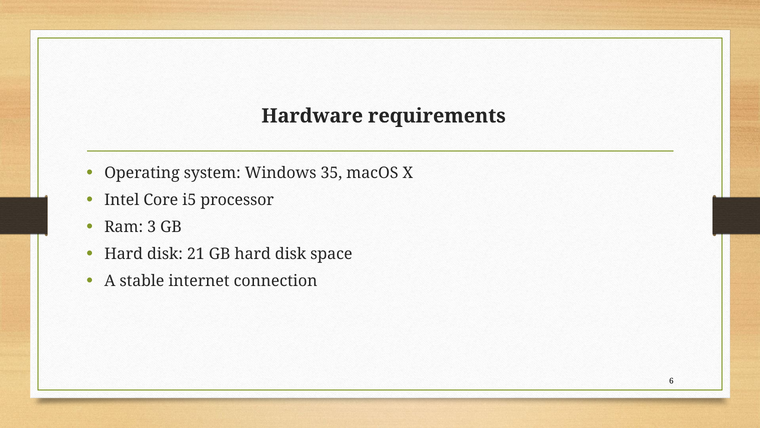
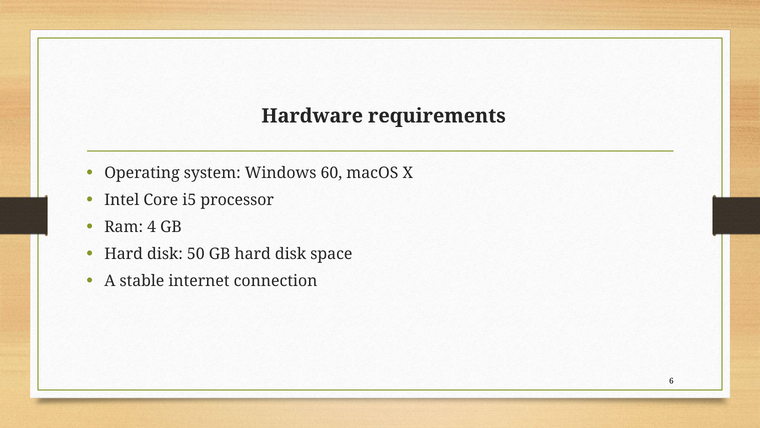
35: 35 -> 60 (331, 173)
3: 3 -> 4 (152, 227)
21: 21 -> 50 (196, 254)
